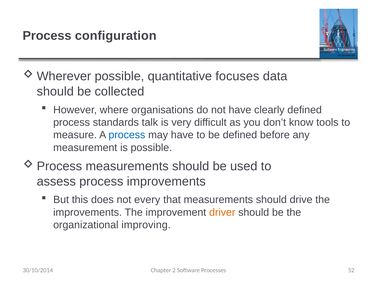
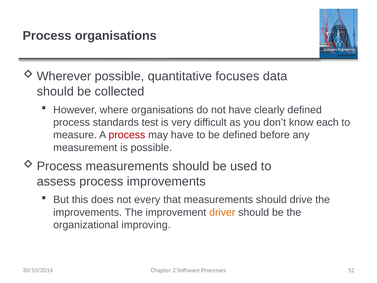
Process configuration: configuration -> organisations (116, 36)
talk: talk -> test (150, 122)
tools: tools -> each (327, 122)
process colour: blue -> red (127, 135)
